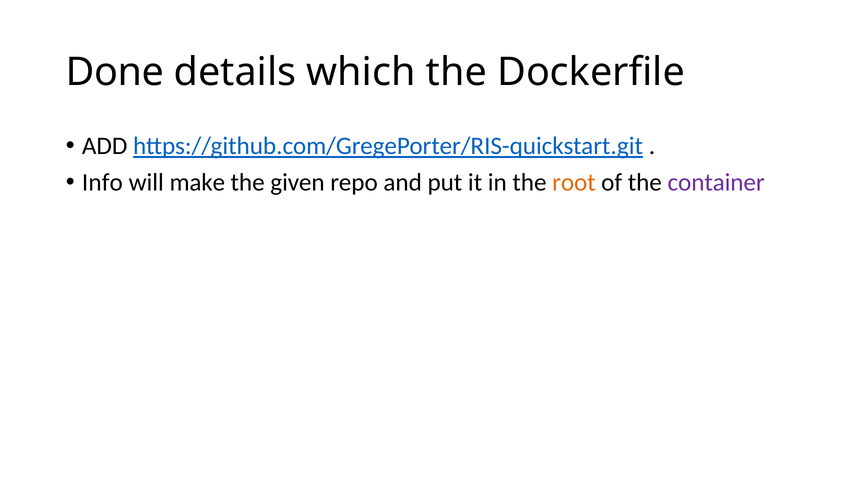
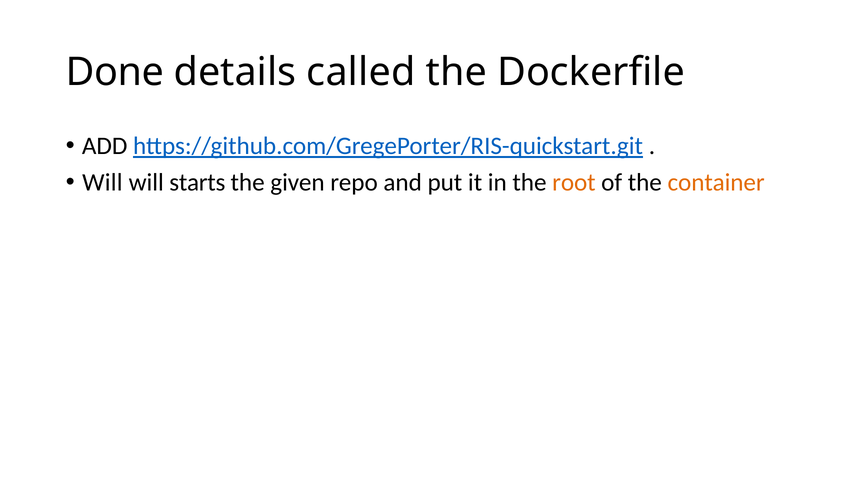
which: which -> called (361, 72)
Info: Info -> Will (102, 183)
make: make -> starts (197, 183)
container colour: purple -> orange (716, 183)
